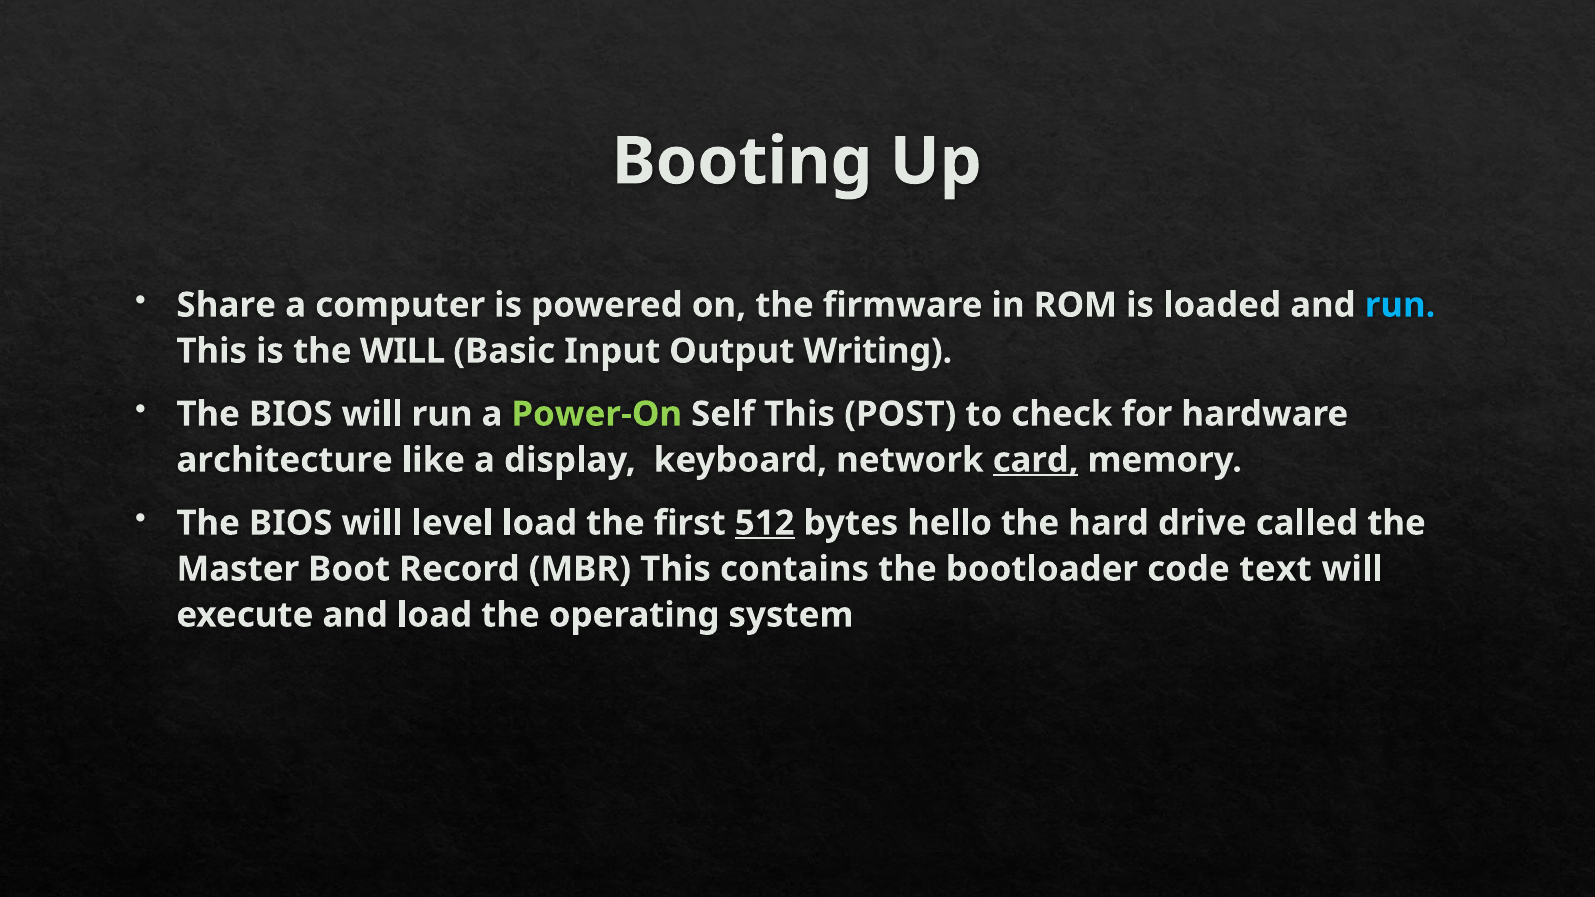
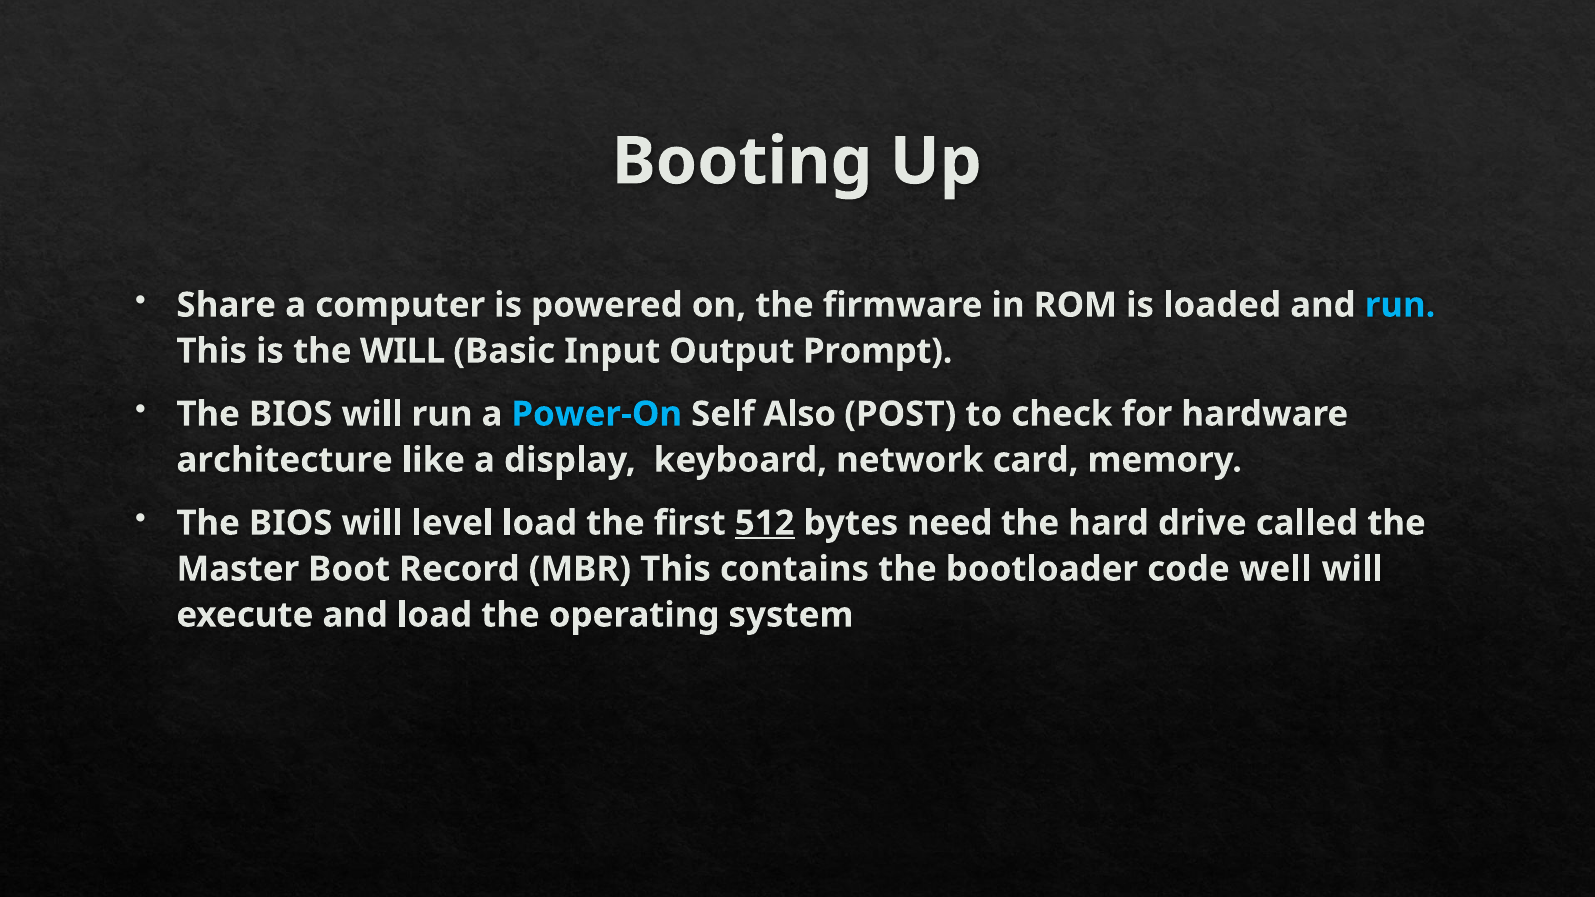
Writing: Writing -> Prompt (878, 351)
Power-On colour: light green -> light blue (597, 414)
Self This: This -> Also (800, 414)
card underline: present -> none (1036, 460)
hello: hello -> need (950, 523)
text: text -> well (1276, 569)
